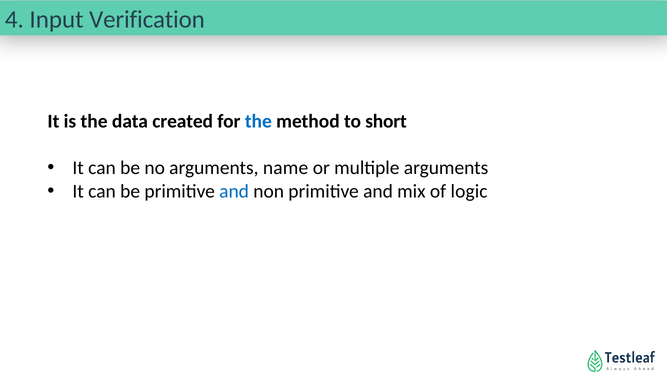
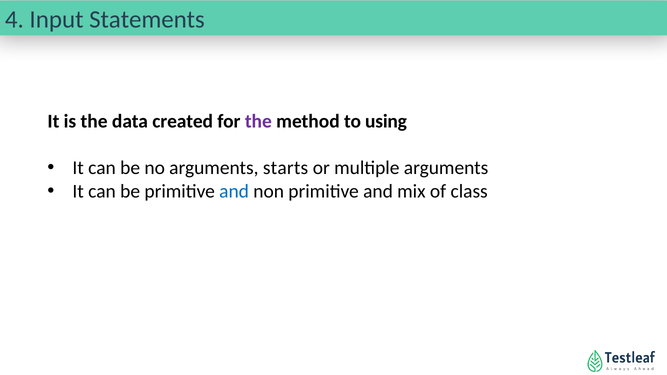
Verification: Verification -> Statements (147, 20)
the colour: blue -> purple (258, 121)
short: short -> using (386, 121)
name: name -> starts (286, 168)
logic: logic -> class (469, 191)
